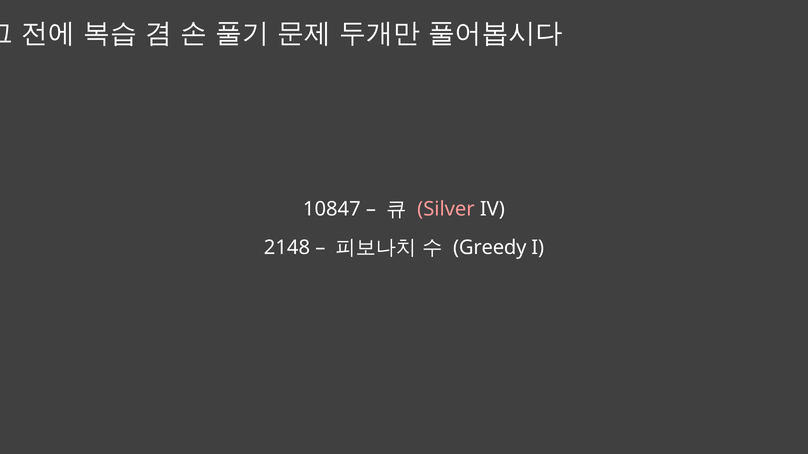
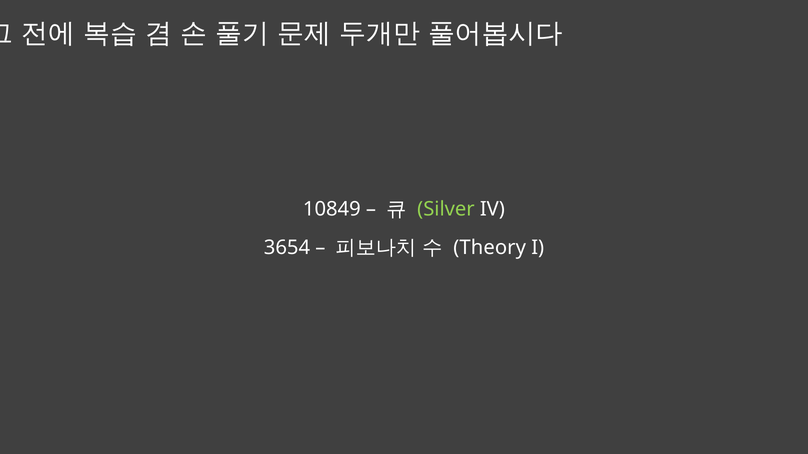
10847: 10847 -> 10849 (332, 209)
Silver colour: pink -> light green (446, 209)
2148: 2148 -> 3654 (287, 248)
Greedy: Greedy -> Theory (490, 248)
